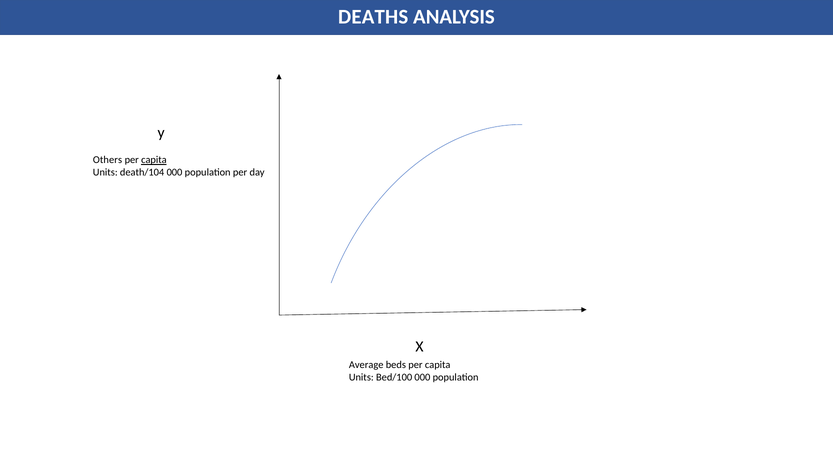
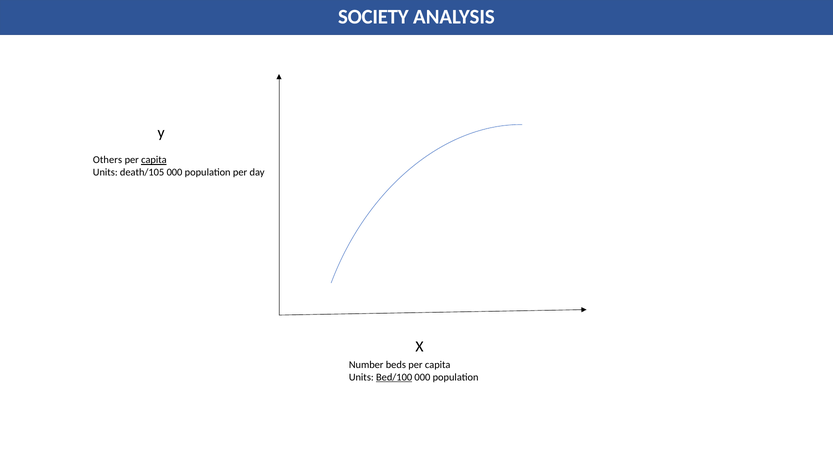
DEATHS: DEATHS -> SOCIETY (373, 17)
death/104: death/104 -> death/105 (142, 172)
Average: Average -> Number (366, 364)
Bed/100 underline: none -> present (394, 377)
